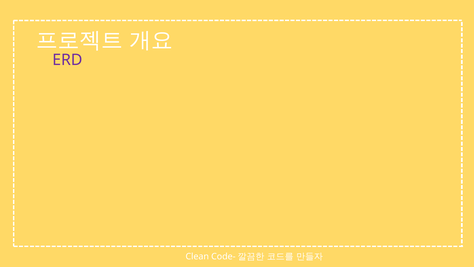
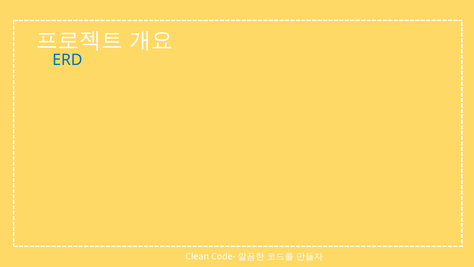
ERD colour: purple -> blue (67, 60)
